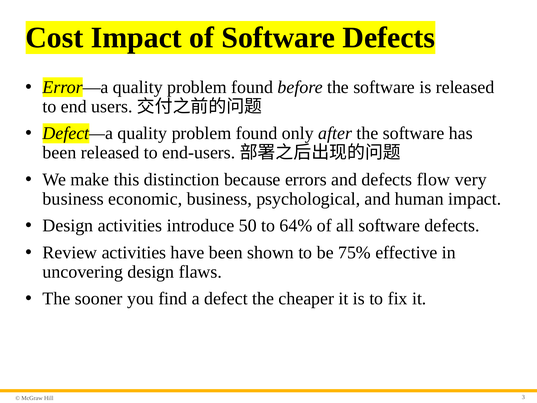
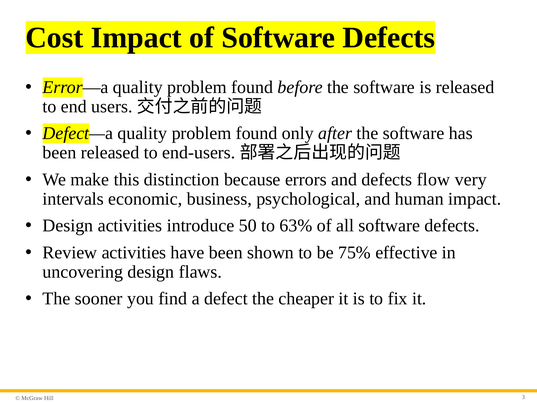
business: business -> intervals (73, 199)
64%: 64% -> 63% (296, 226)
